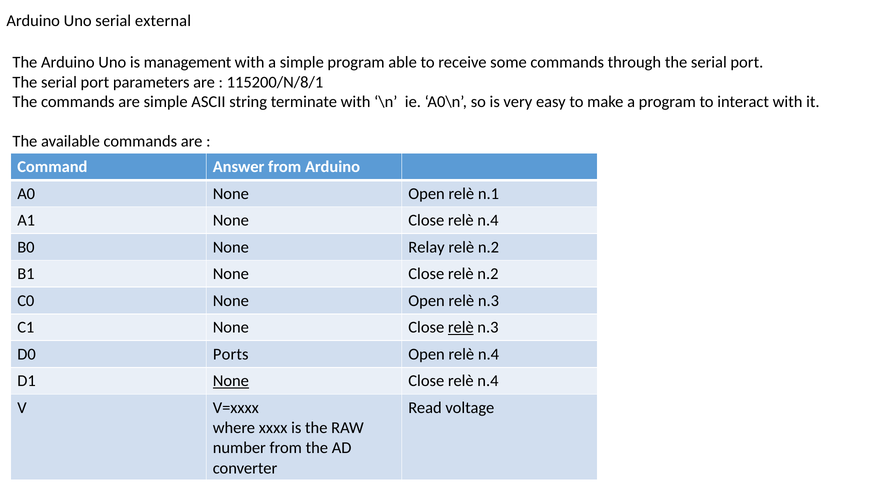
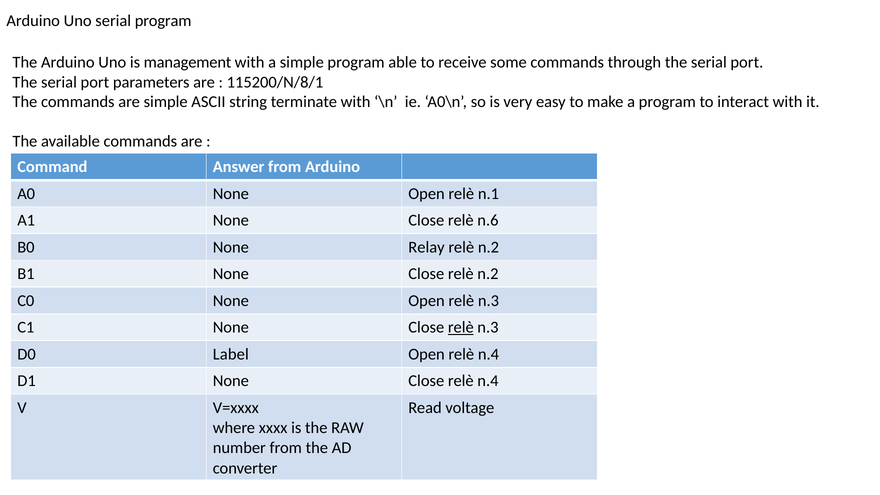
serial external: external -> program (163, 21)
n.4: n.4 -> n.6 (488, 220)
Ports: Ports -> Label (231, 354)
None underline: present -> none (231, 381)
